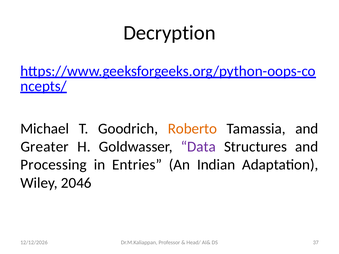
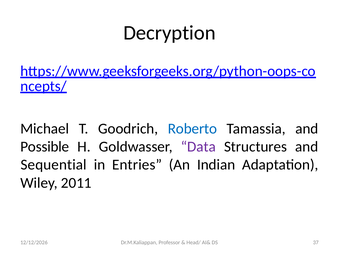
Roberto colour: orange -> blue (192, 129)
Greater: Greater -> Possible (45, 147)
Processing: Processing -> Sequential (54, 165)
2046: 2046 -> 2011 (76, 183)
